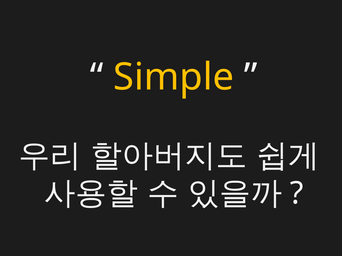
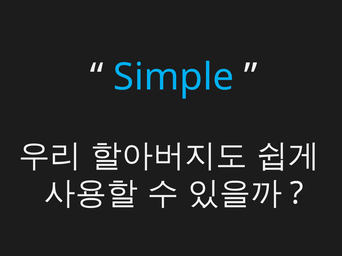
Simple colour: yellow -> light blue (174, 77)
